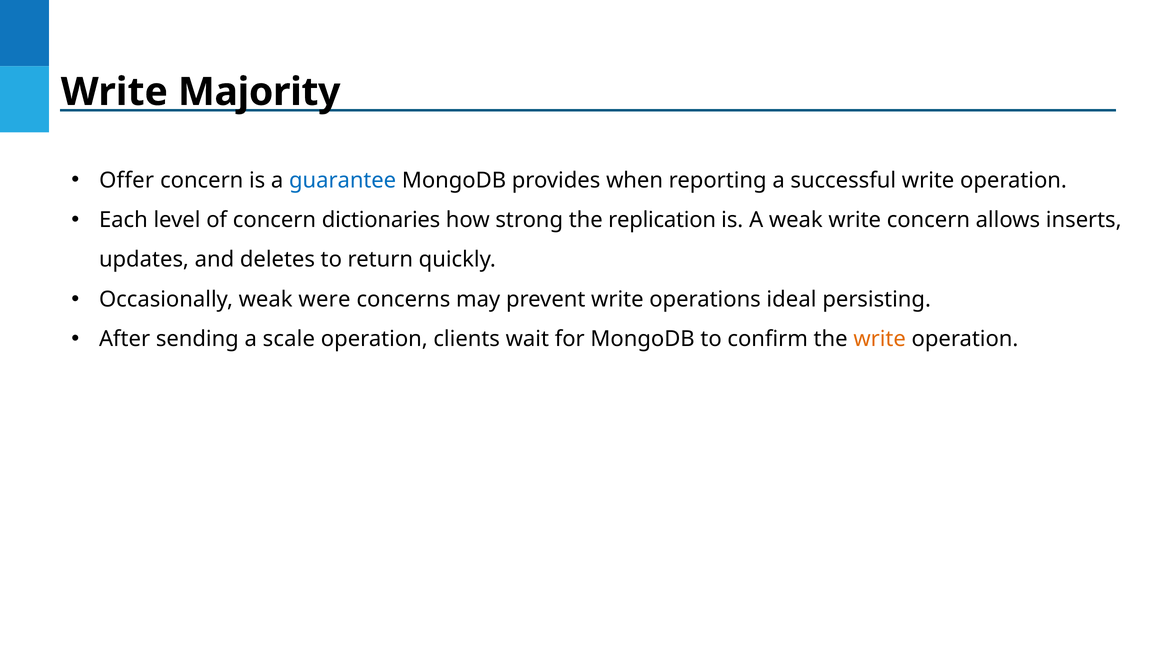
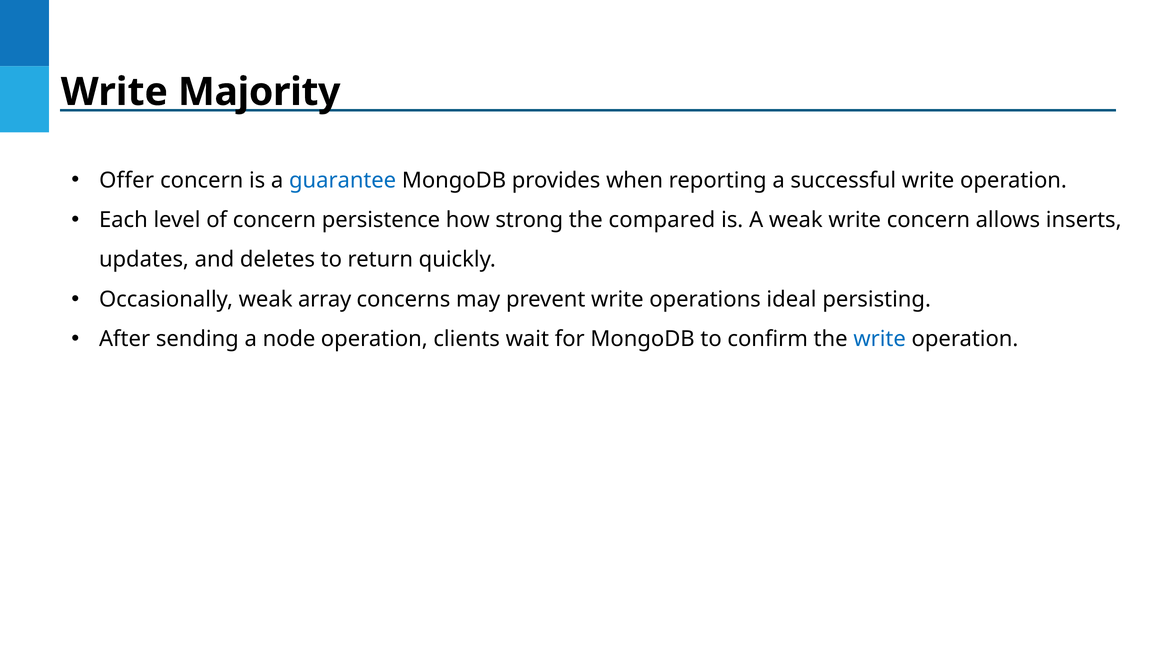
dictionaries: dictionaries -> persistence (381, 220)
replication: replication -> compared (662, 220)
were: were -> array (325, 299)
scale: scale -> node (289, 339)
write colour: orange -> blue (880, 339)
